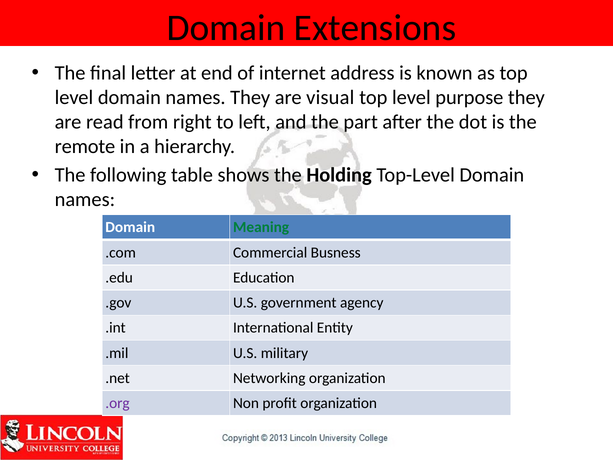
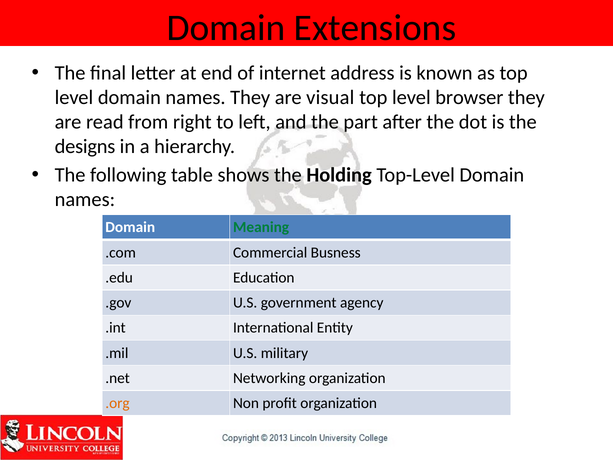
purpose: purpose -> browser (469, 97)
remote: remote -> designs (85, 147)
.org colour: purple -> orange (118, 403)
